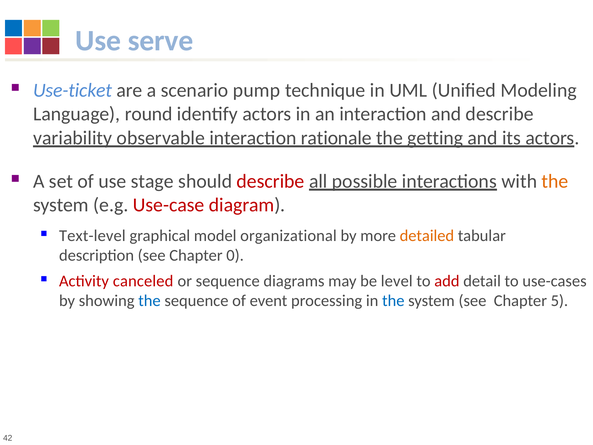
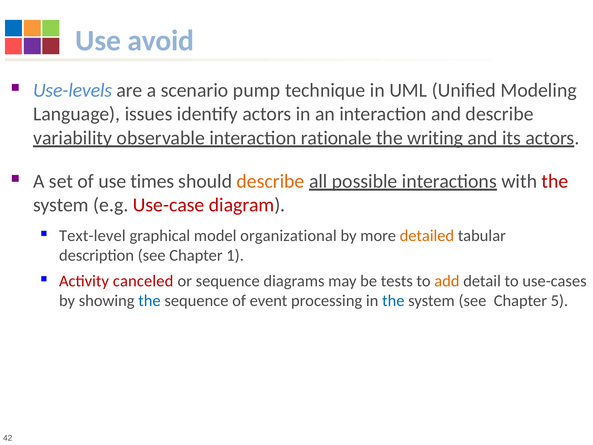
serve: serve -> avoid (161, 41)
Use-ticket: Use-ticket -> Use-levels (73, 90)
round: round -> issues (149, 114)
getting: getting -> writing (435, 138)
stage: stage -> times (152, 181)
describe colour: red -> orange (270, 181)
the colour: orange -> red (555, 181)
0: 0 -> 1 (235, 255)
level: level -> tests (397, 281)
add colour: red -> orange (447, 281)
